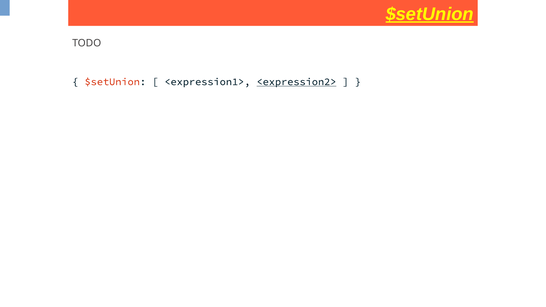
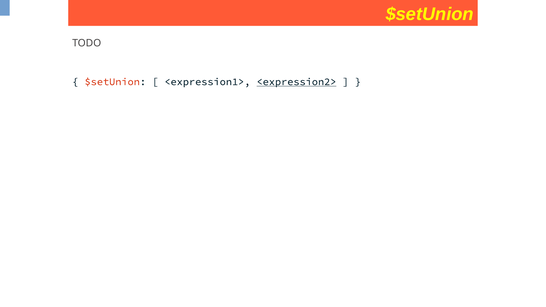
$setUnion underline: present -> none (430, 14)
